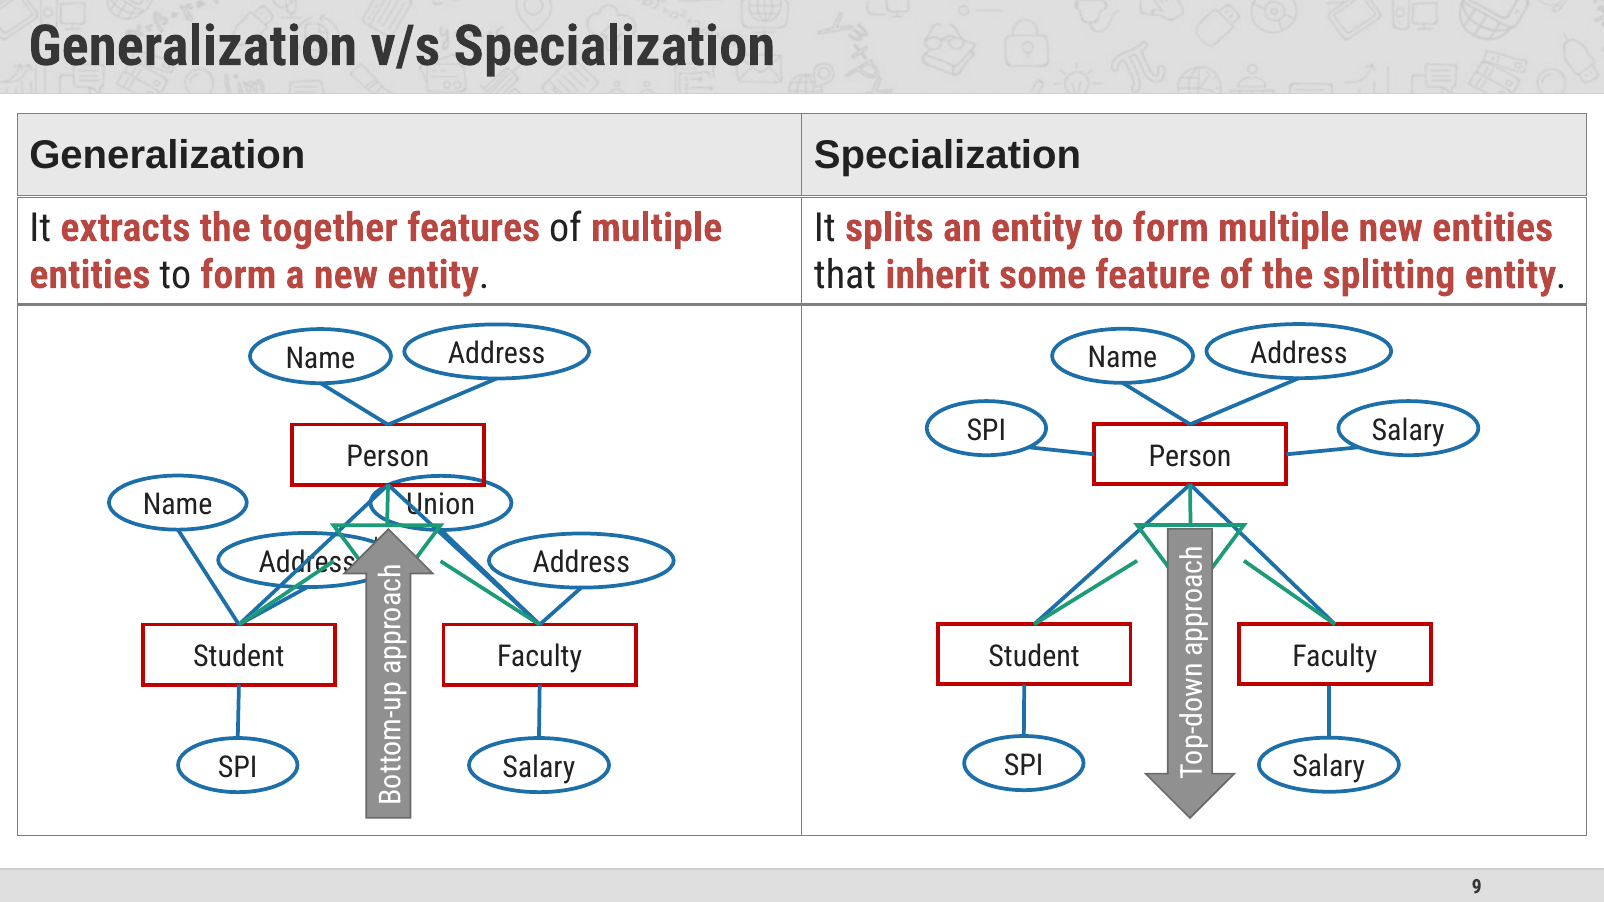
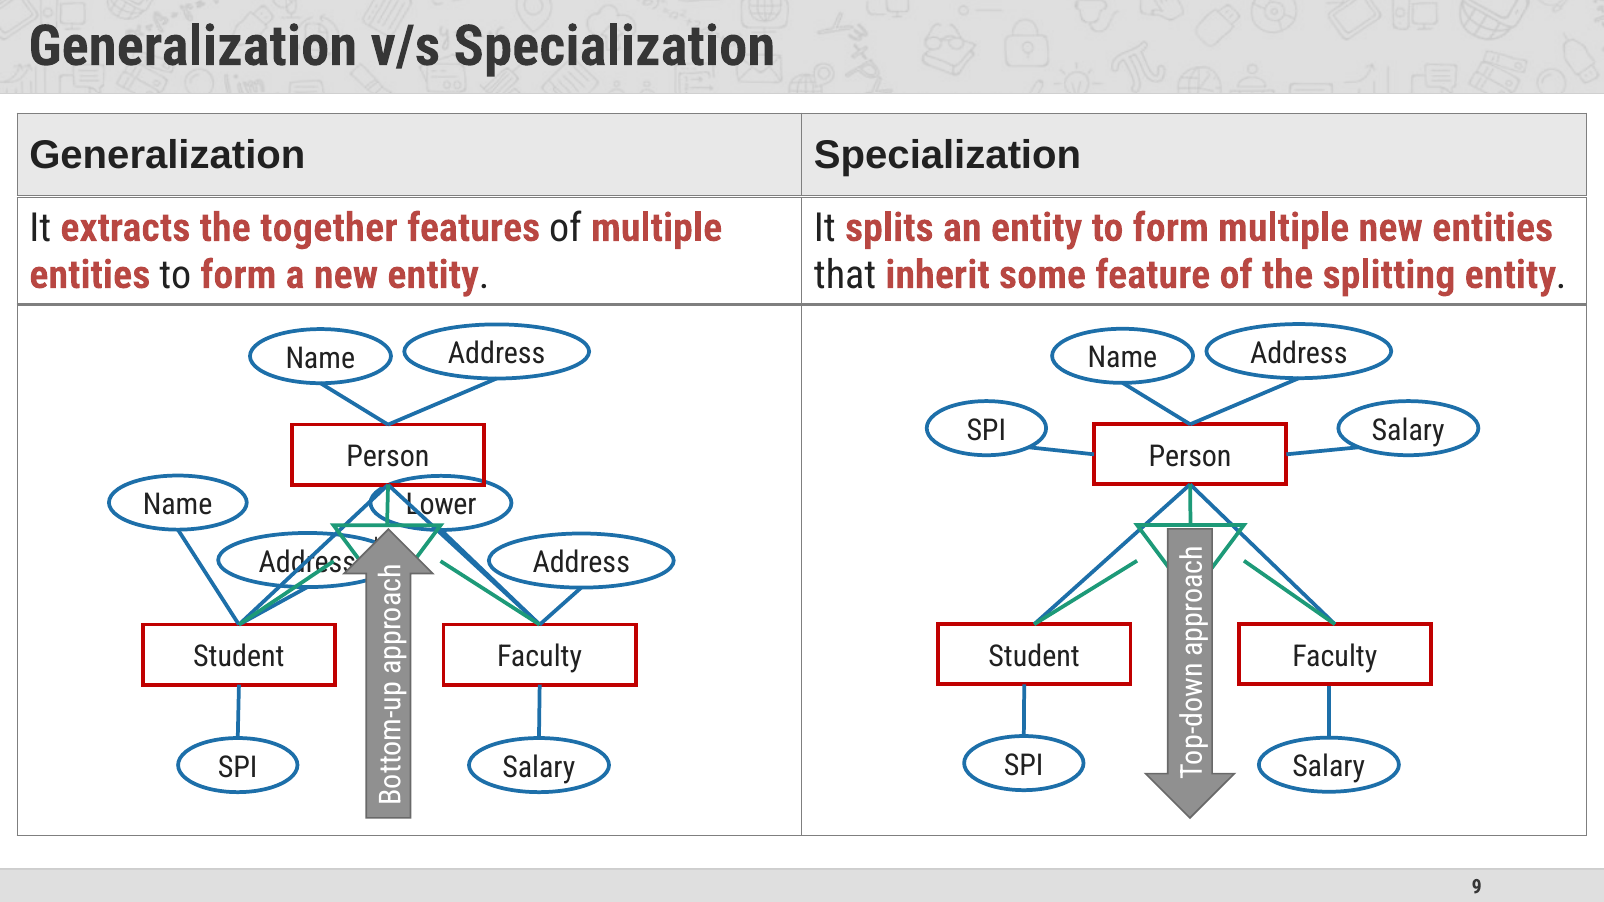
Union: Union -> Lower (441, 505)
